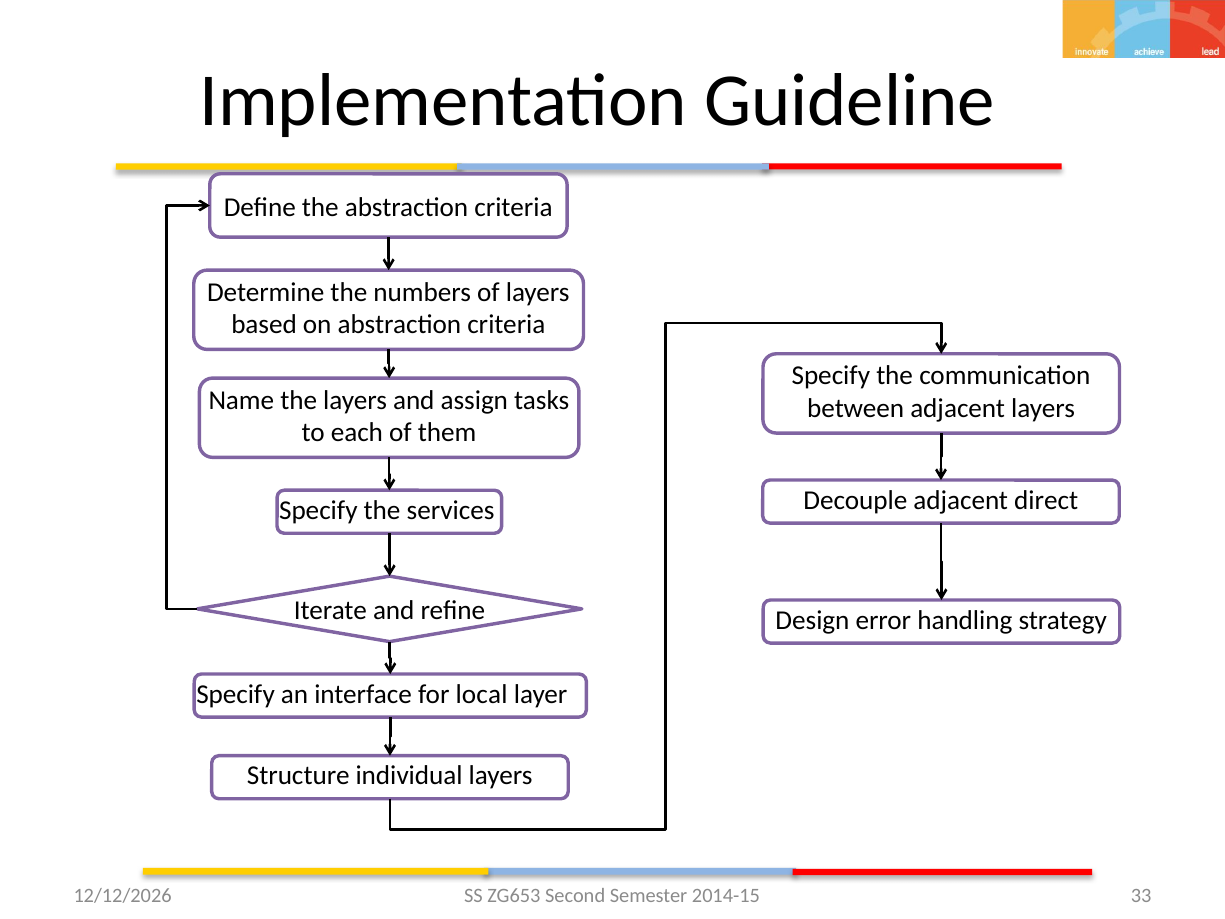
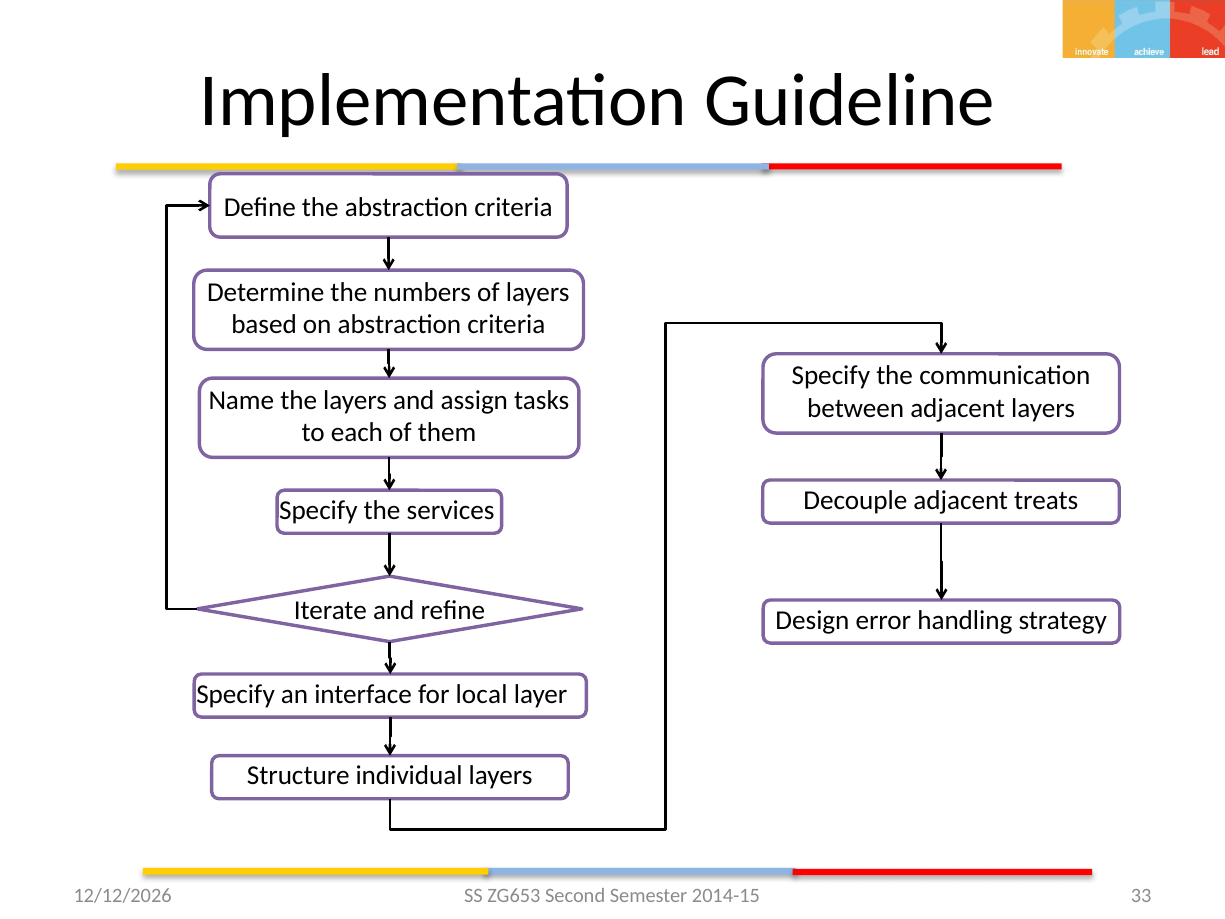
direct: direct -> treats (1046, 500)
